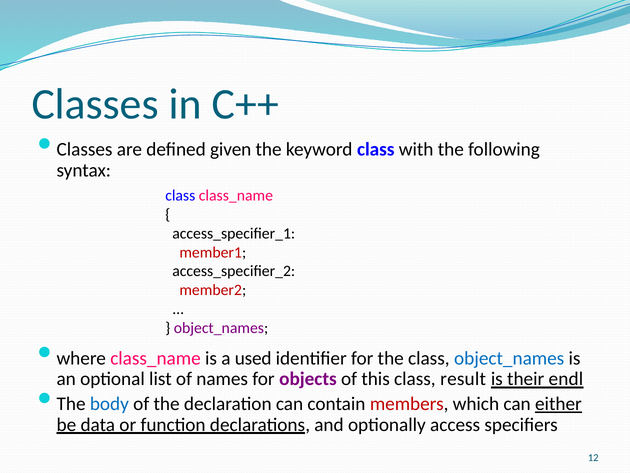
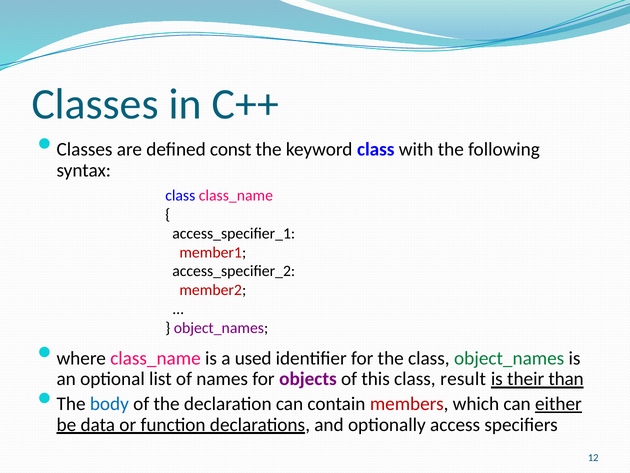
given: given -> const (231, 149)
object_names colour: blue -> green (509, 358)
endl: endl -> than (566, 379)
